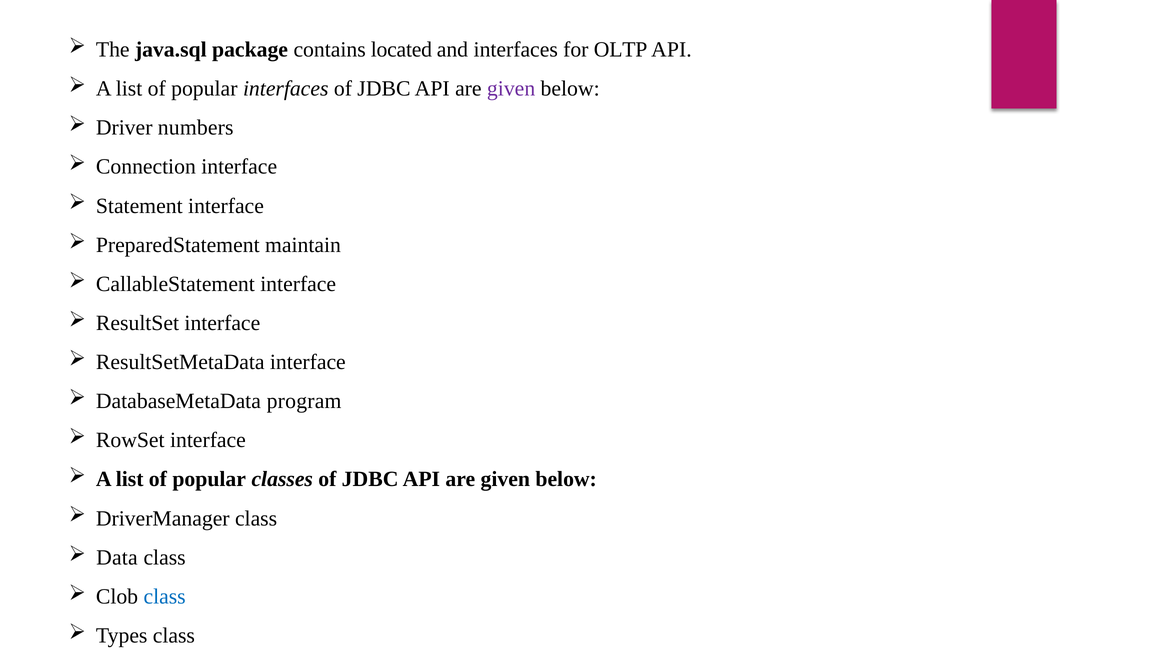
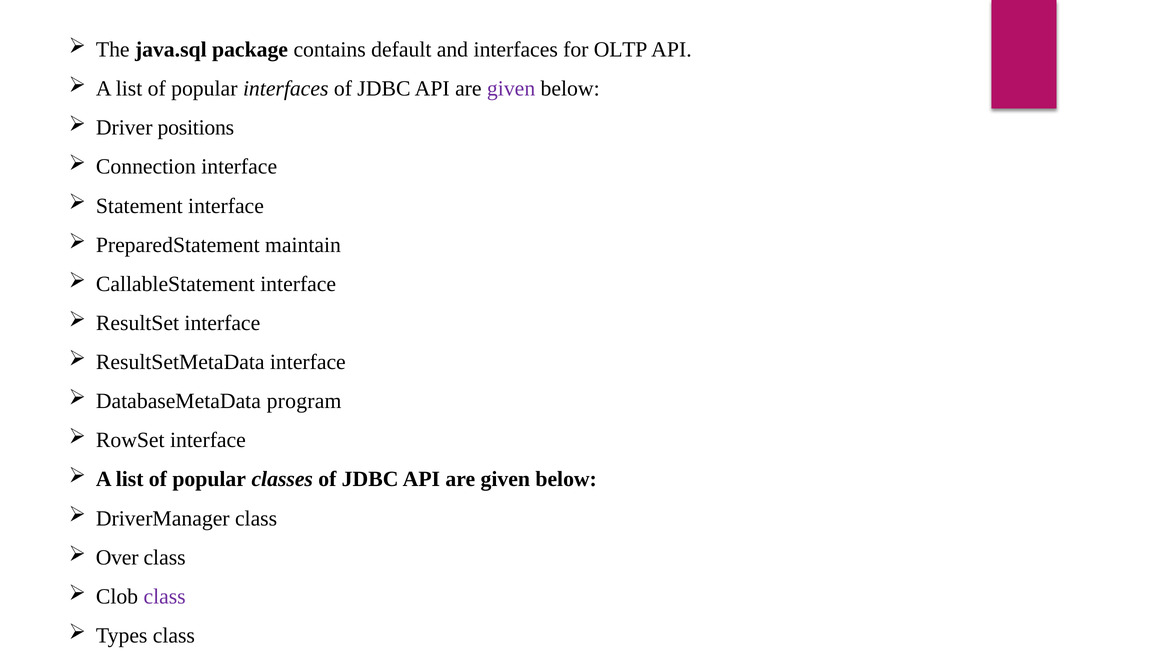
located: located -> default (401, 50)
numbers: numbers -> positions (196, 128)
Data: Data -> Over (117, 558)
class colour: blue -> purple (165, 597)
